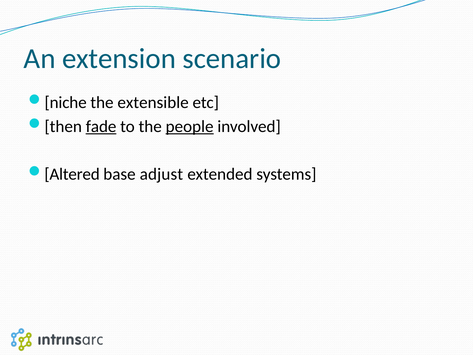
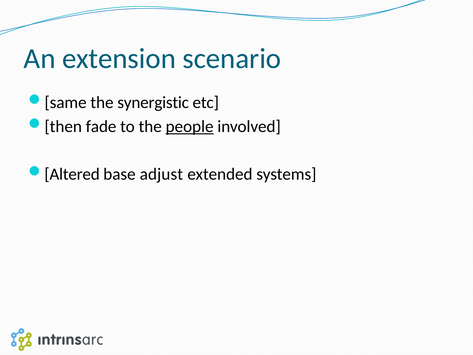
niche: niche -> same (66, 102)
extensible: extensible -> synergistic (153, 102)
fade underline: present -> none (101, 126)
